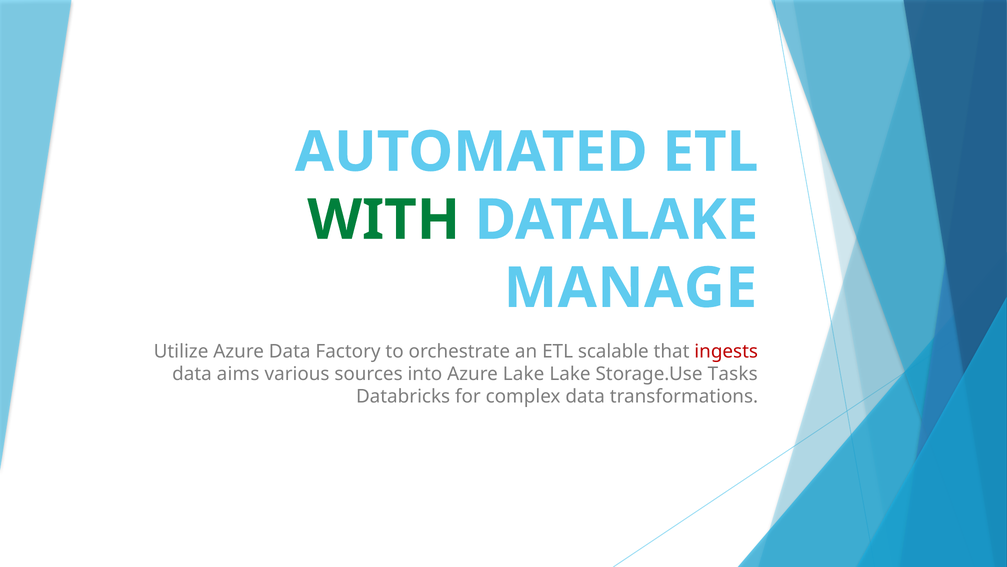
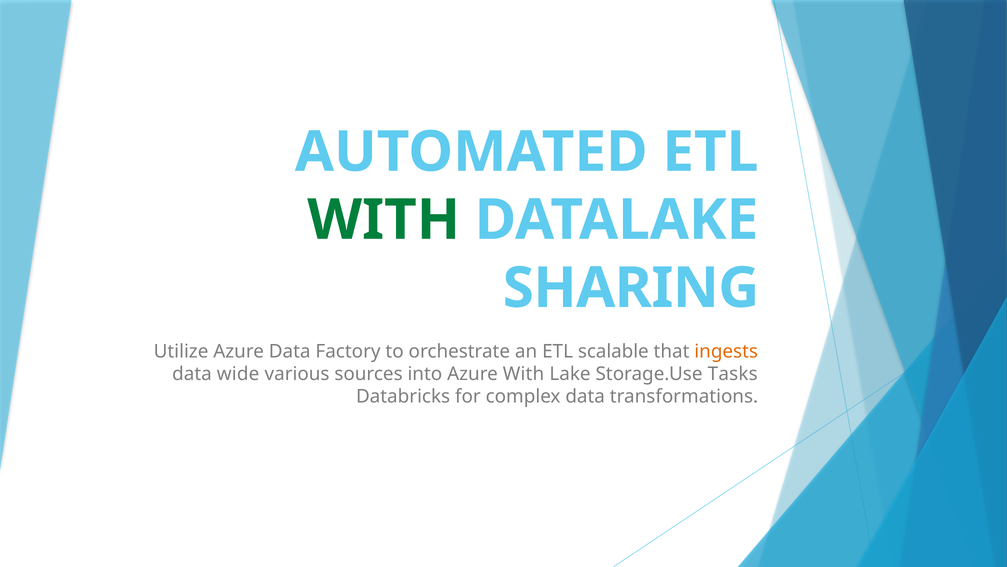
MANAGE: MANAGE -> SHARING (631, 288)
ingests colour: red -> orange (726, 351)
aims: aims -> wide (238, 374)
Azure Lake: Lake -> With (524, 374)
